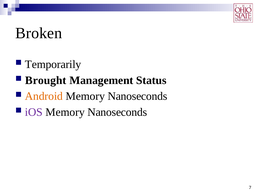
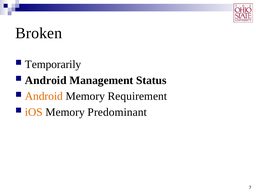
Brought: Brought -> Android (46, 80)
Nanoseconds: Nanoseconds -> Requirement (137, 96)
iOS colour: purple -> orange (34, 112)
Nanoseconds: Nanoseconds -> Predominant (117, 112)
